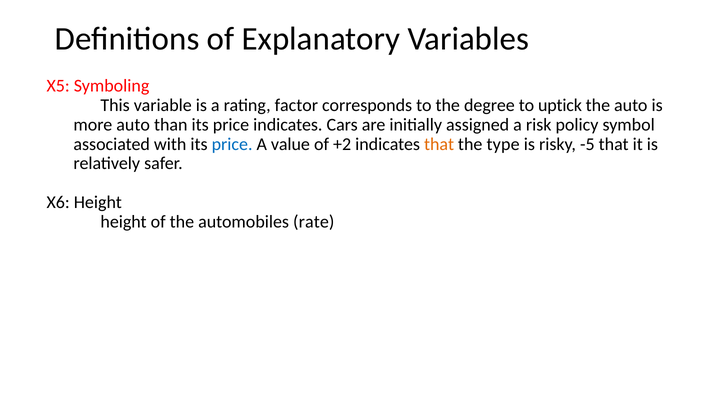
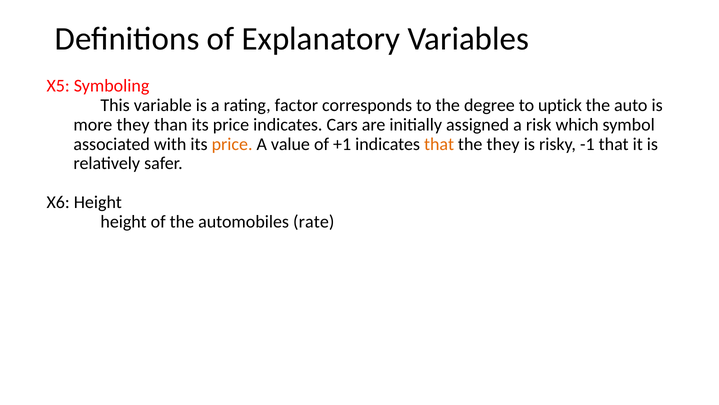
more auto: auto -> they (133, 124)
policy: policy -> which (577, 124)
price colour: blue -> orange (232, 144)
+2: +2 -> +1 (342, 144)
the type: type -> they (503, 144)
-5: -5 -> -1 (587, 144)
